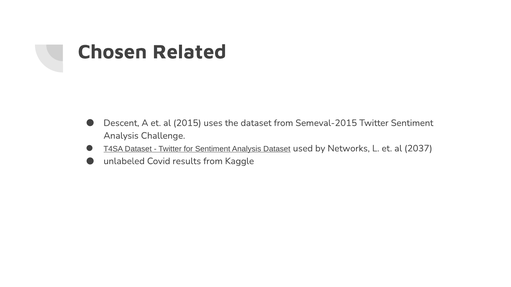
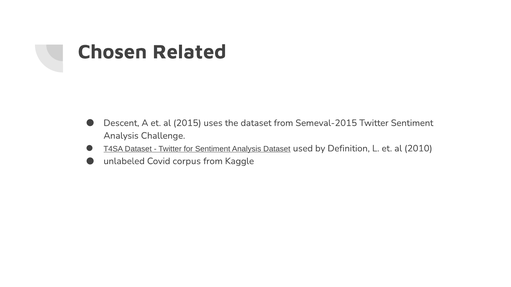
Networks: Networks -> Definition (349, 149)
2037: 2037 -> 2010 (418, 149)
results: results -> corpus (187, 161)
